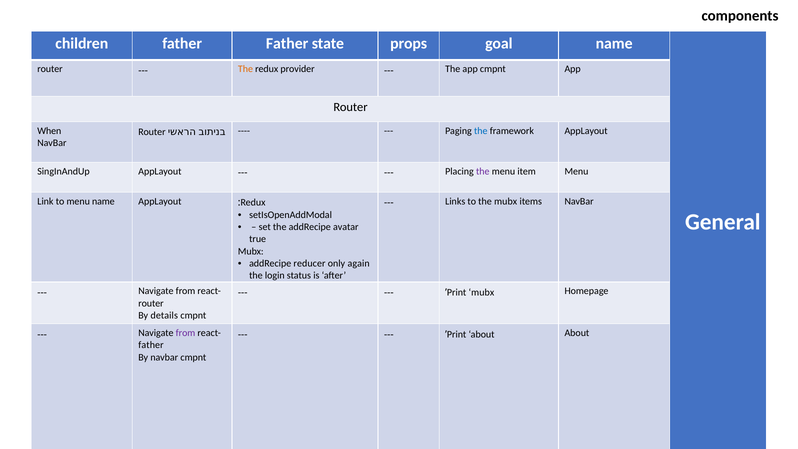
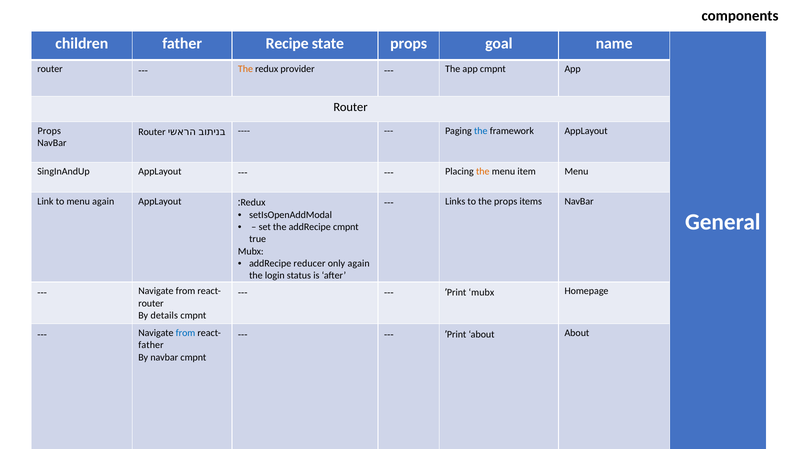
father Father: Father -> Recipe (287, 44)
When: When -> Props (49, 131)
the colour: purple -> orange (483, 171)
menu name: name -> again (103, 201)
the mubx: mubx -> props (506, 201)
addRecipe avatar: avatar -> cmpnt (346, 227)
from colour: purple -> blue (186, 333)
